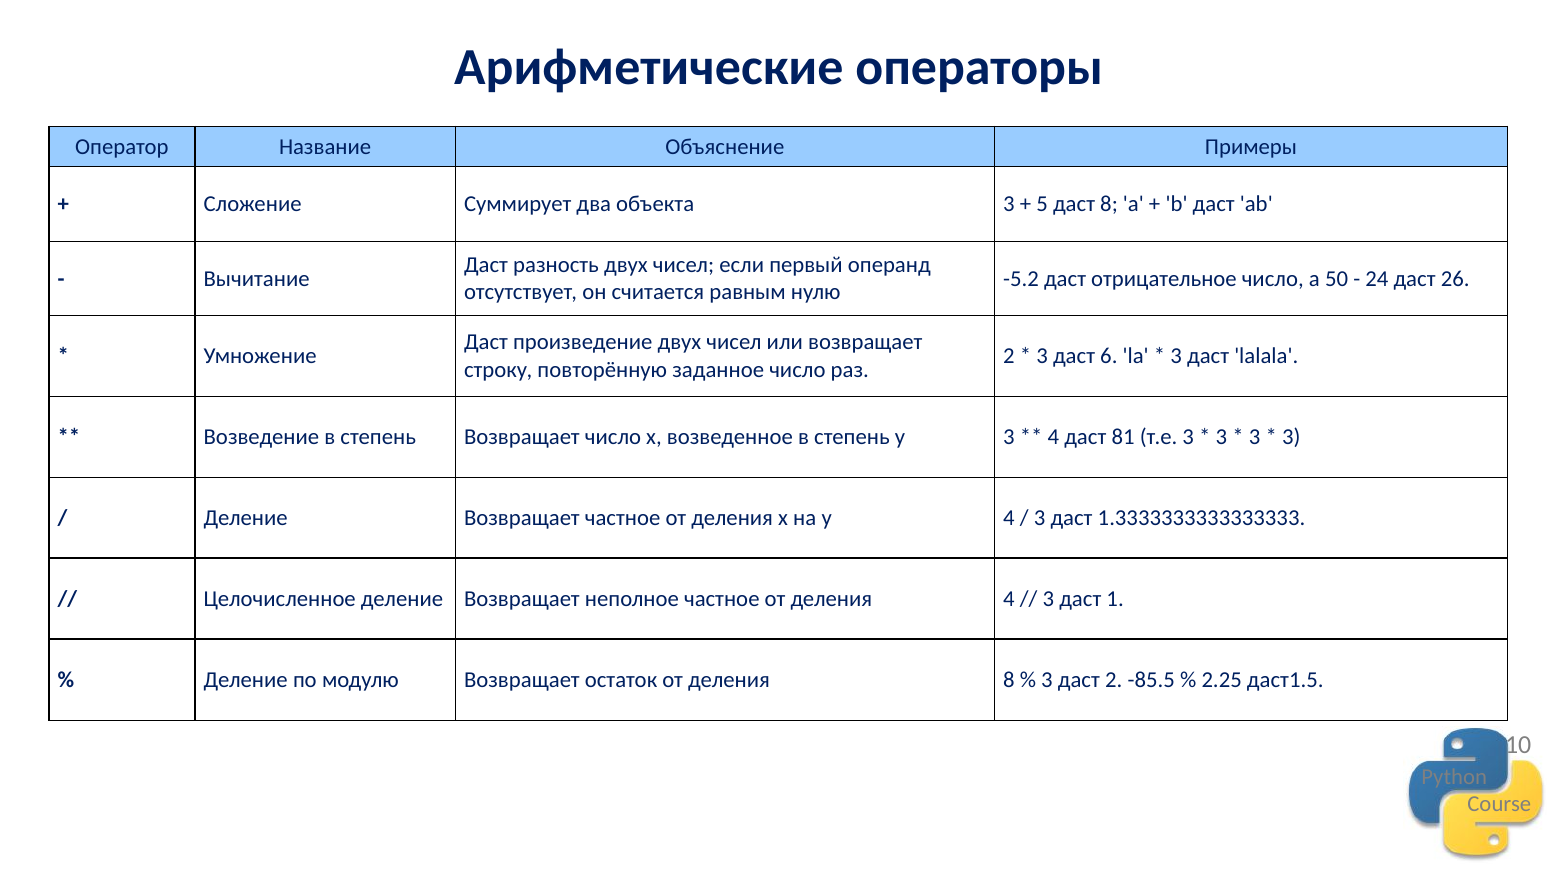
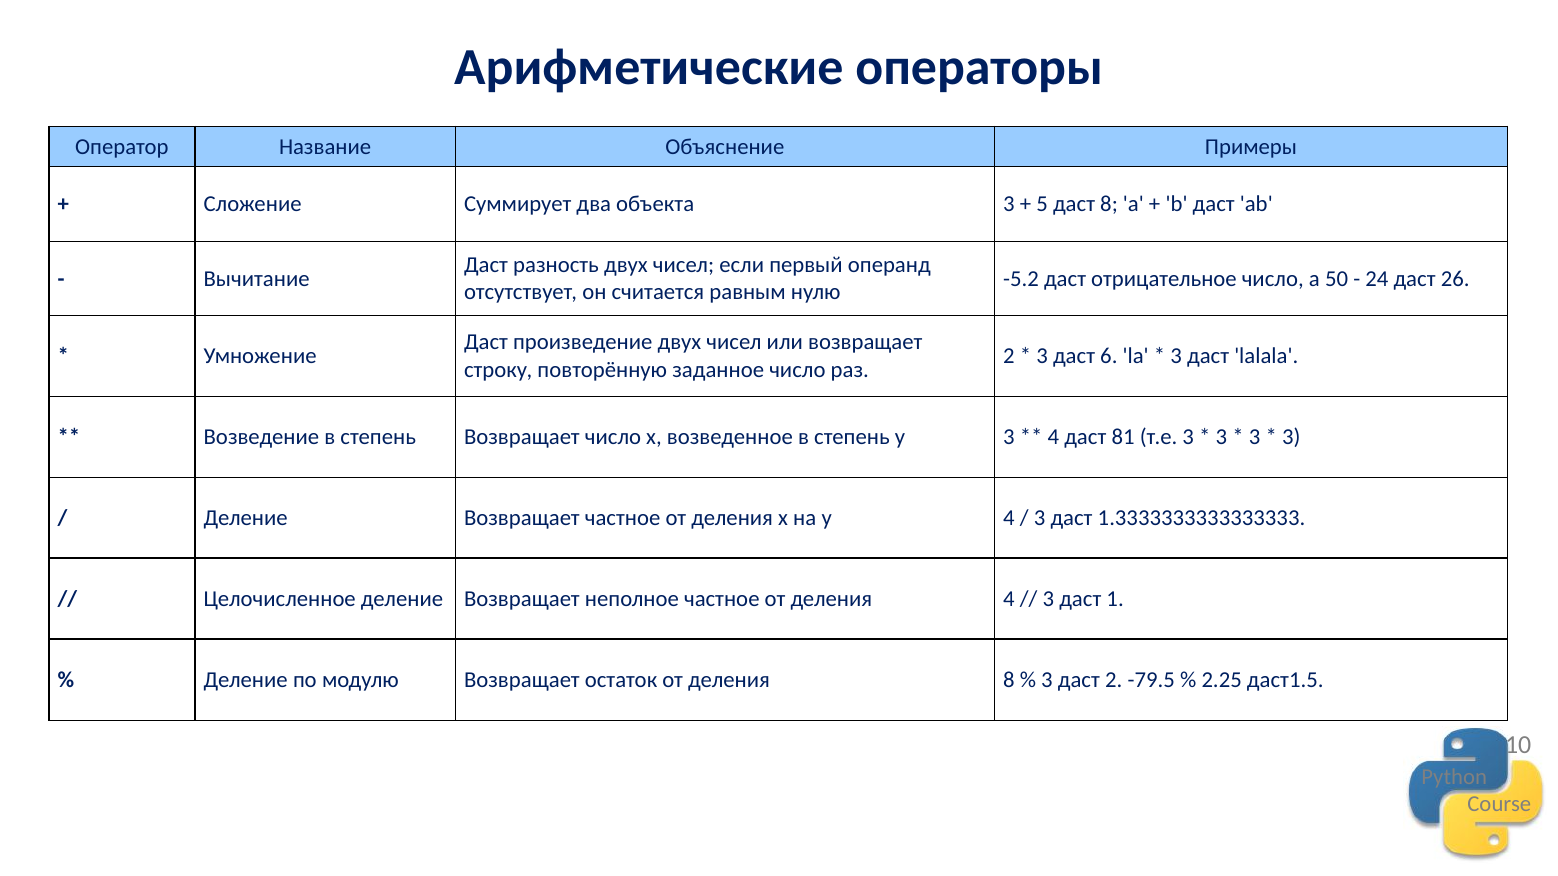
-85.5: -85.5 -> -79.5 (1151, 680)
